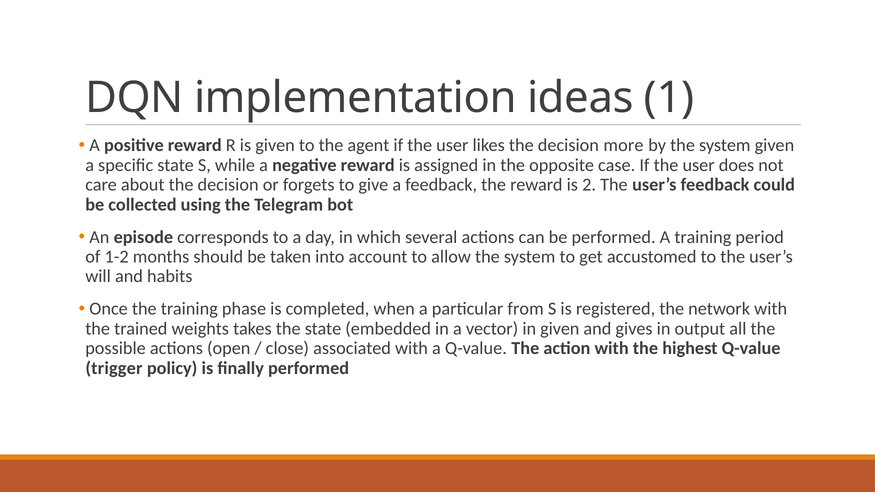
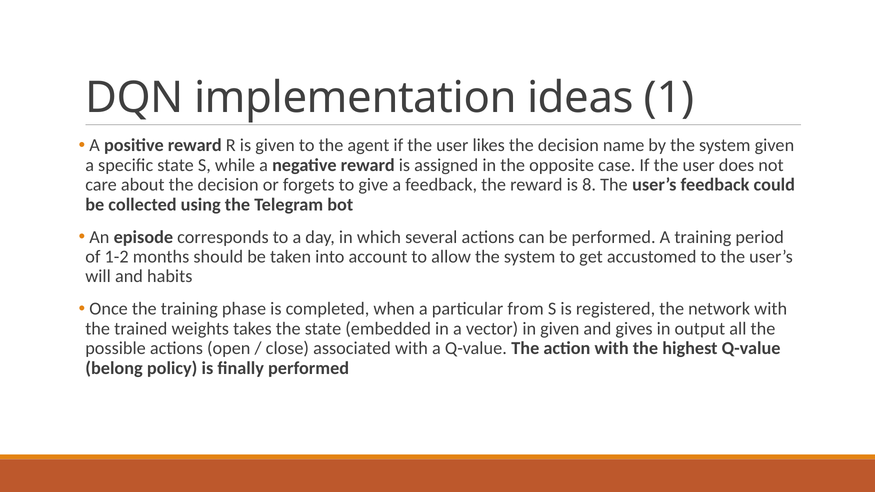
more: more -> name (624, 146)
2: 2 -> 8 (589, 185)
trigger: trigger -> belong (114, 368)
